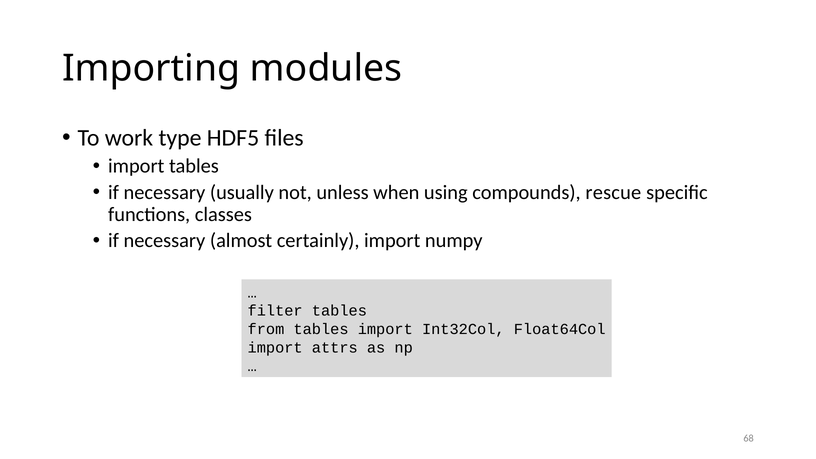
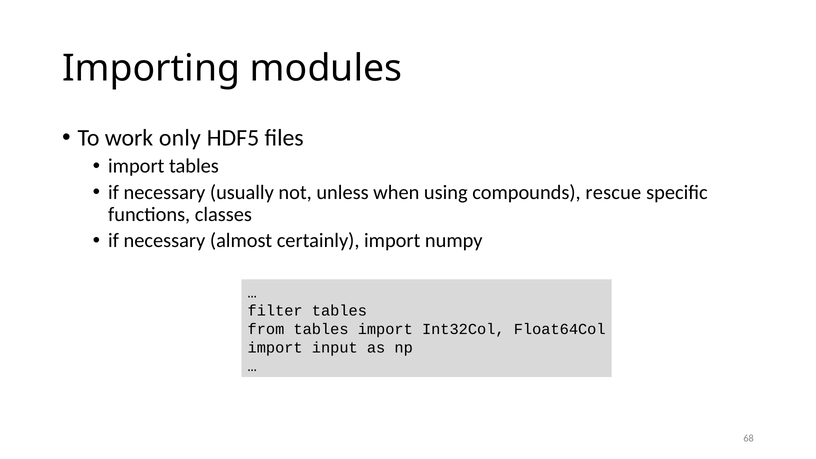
type: type -> only (180, 138)
attrs: attrs -> input (335, 348)
